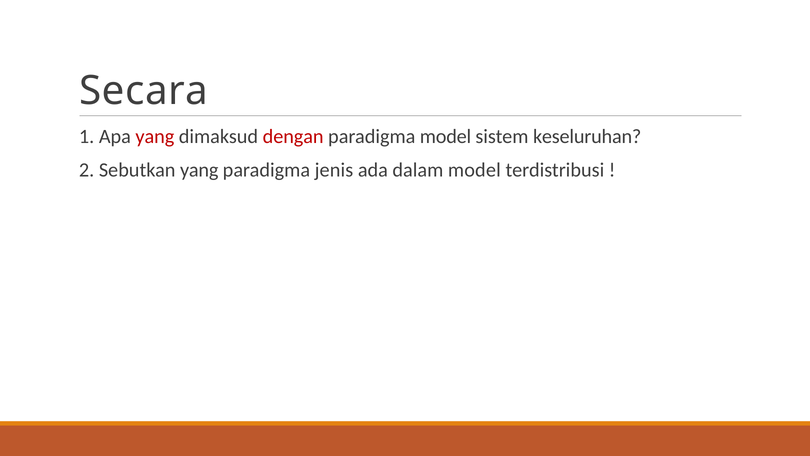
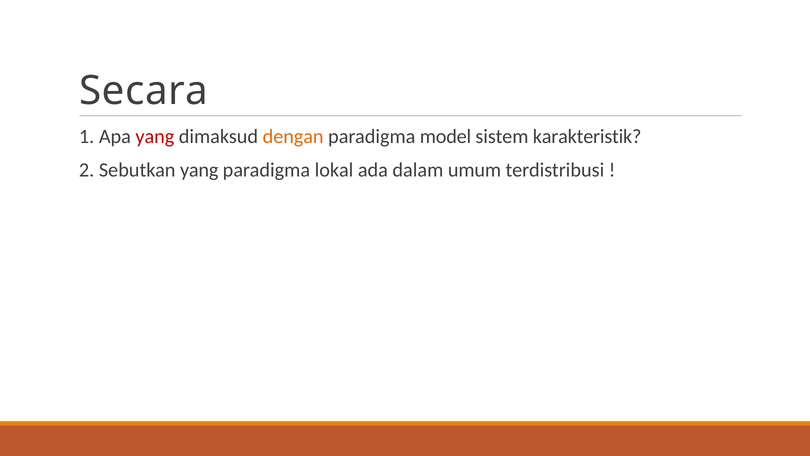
dengan colour: red -> orange (293, 136)
keseluruhan: keseluruhan -> karakteristik (587, 136)
jenis: jenis -> lokal (334, 170)
dalam model: model -> umum (475, 170)
